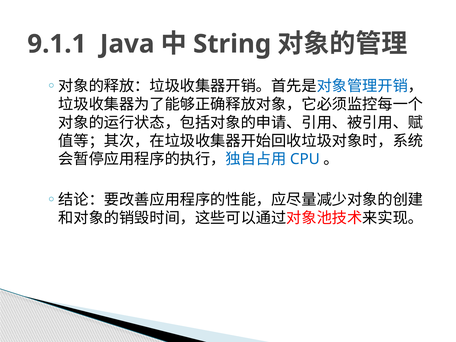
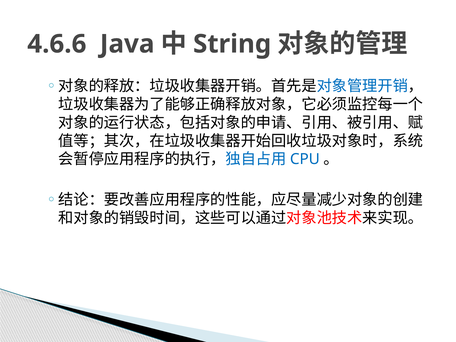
9.1.1: 9.1.1 -> 4.6.6 (57, 44)
